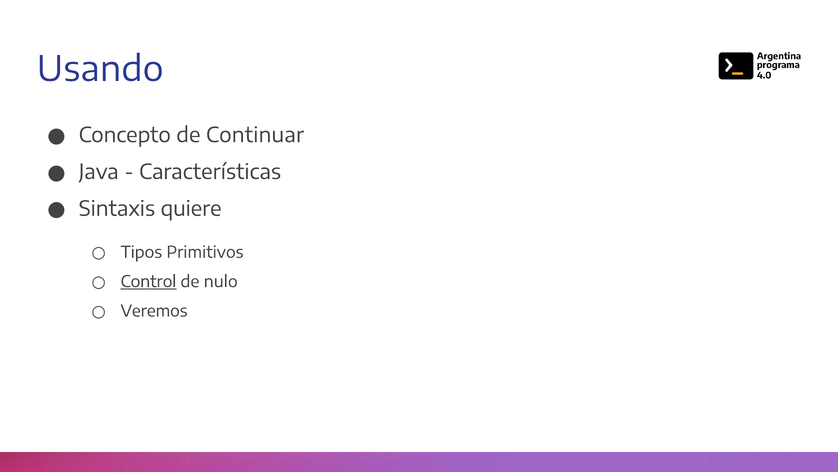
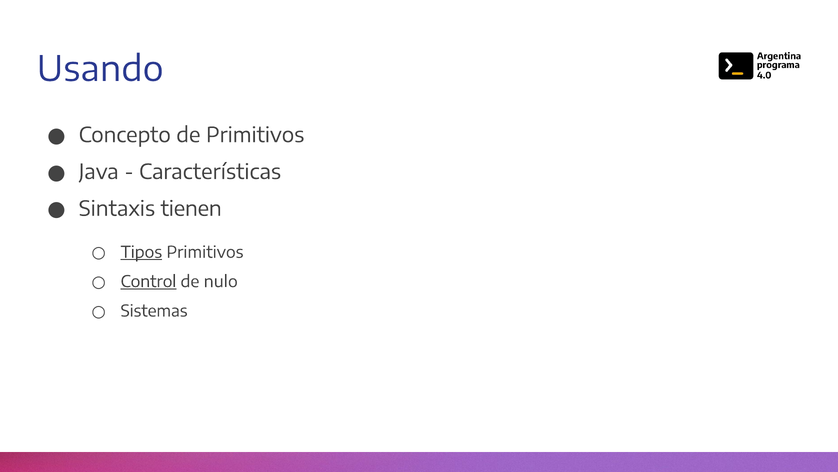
de Continuar: Continuar -> Primitivos (255, 135)
quiere: quiere -> tienen (191, 209)
Tipos underline: none -> present (141, 252)
Veremos: Veremos -> Sistemas (154, 311)
